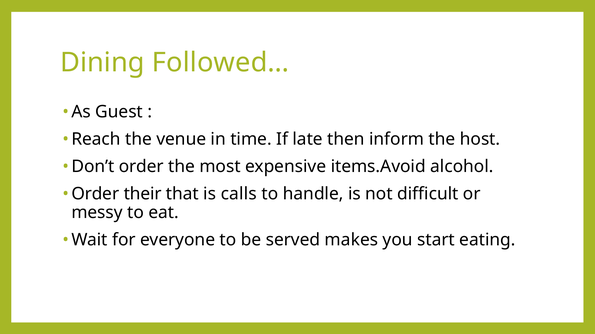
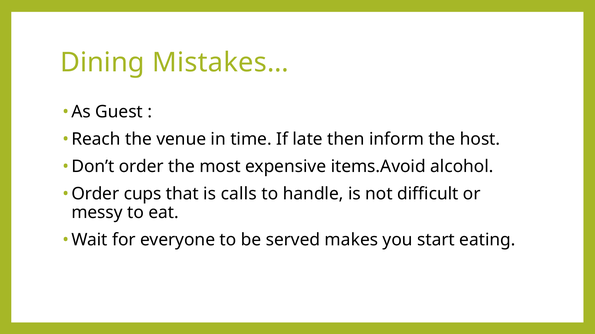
Followed…: Followed… -> Mistakes… (220, 63)
their: their -> cups (143, 194)
